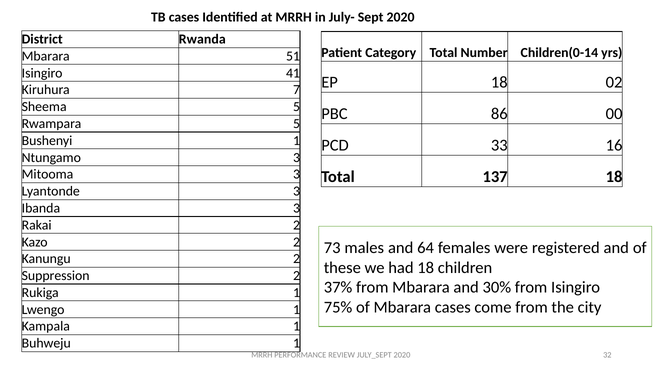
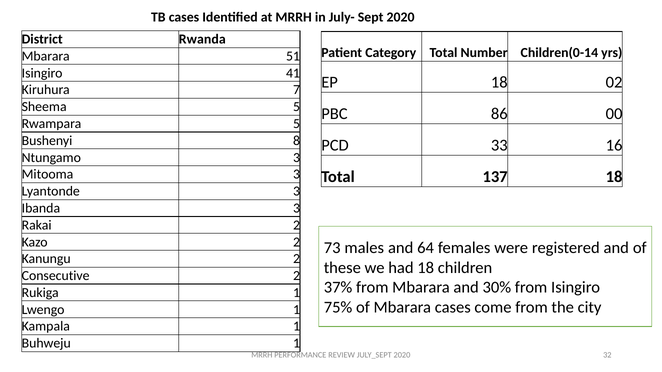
Bushenyi 1: 1 -> 8 (297, 141)
Suppression: Suppression -> Consecutive (56, 276)
